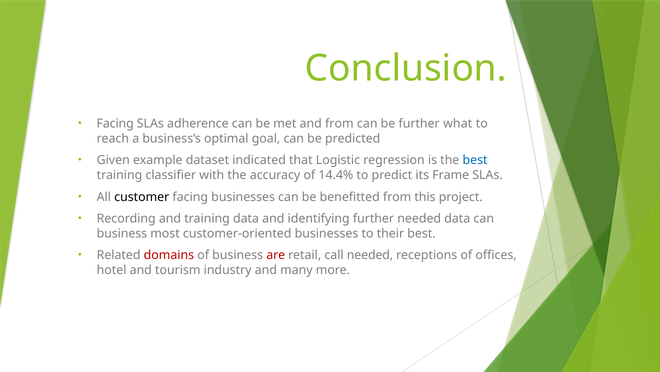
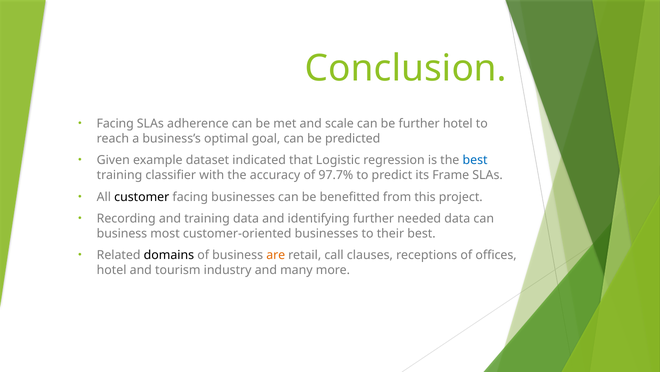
and from: from -> scale (339, 123)
further what: what -> hotel (458, 123)
14.4%: 14.4% -> 97.7% (336, 175)
domains colour: red -> black (169, 255)
are colour: red -> orange (276, 255)
call needed: needed -> clauses (370, 255)
